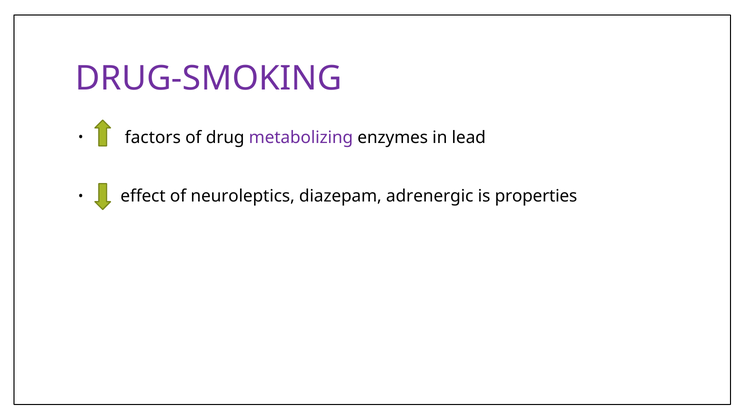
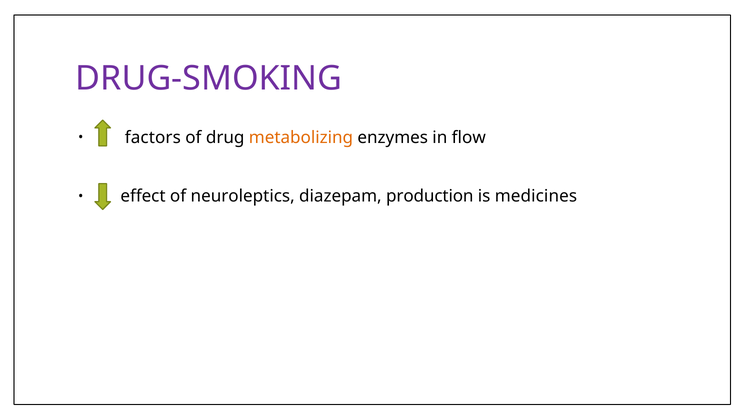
metabolizing colour: purple -> orange (301, 138)
lead: lead -> flow (469, 138)
adrenergic: adrenergic -> production (430, 196)
properties: properties -> medicines (536, 196)
